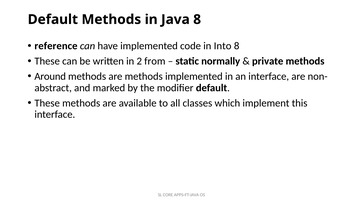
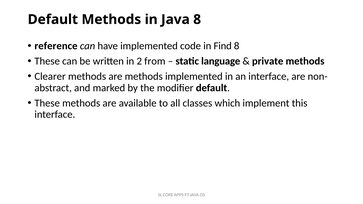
Into: Into -> Find (223, 46)
normally: normally -> language (221, 61)
Around: Around -> Clearer (50, 76)
